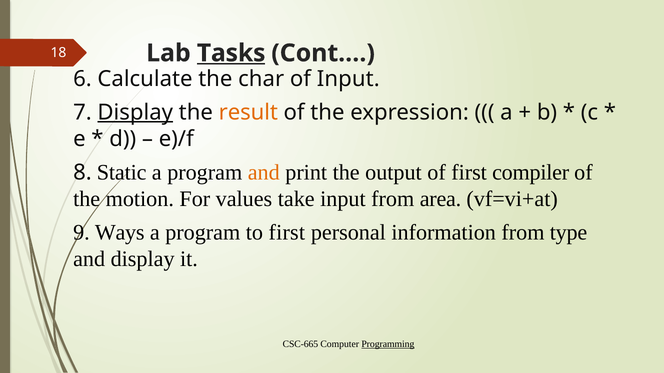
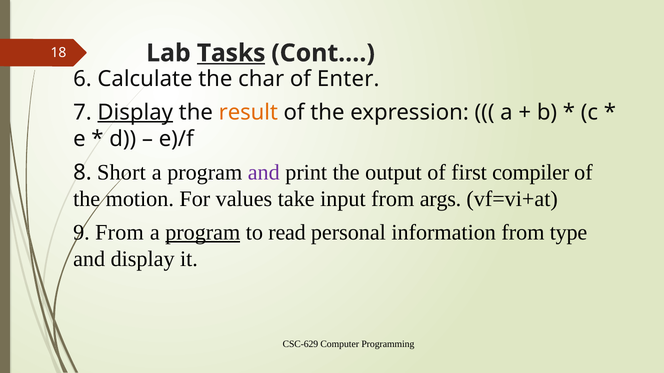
of Input: Input -> Enter (348, 79)
Static: Static -> Short (121, 173)
and colour: orange -> purple (264, 173)
area: area -> args (441, 199)
9 Ways: Ways -> From (120, 233)
program underline: none -> present (203, 233)
to first: first -> read (287, 233)
CSC-665: CSC-665 -> CSC-629 (300, 345)
Programming underline: present -> none (388, 345)
